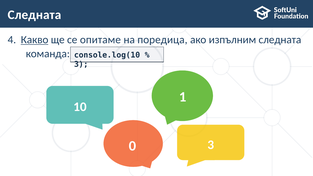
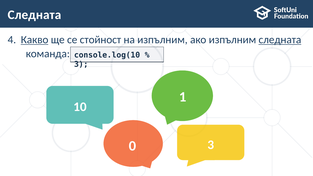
опитамe: опитамe -> стойност (100, 40)
на поредица: поредица -> изпълним (162, 40)
следната underline: none -> present (280, 40)
